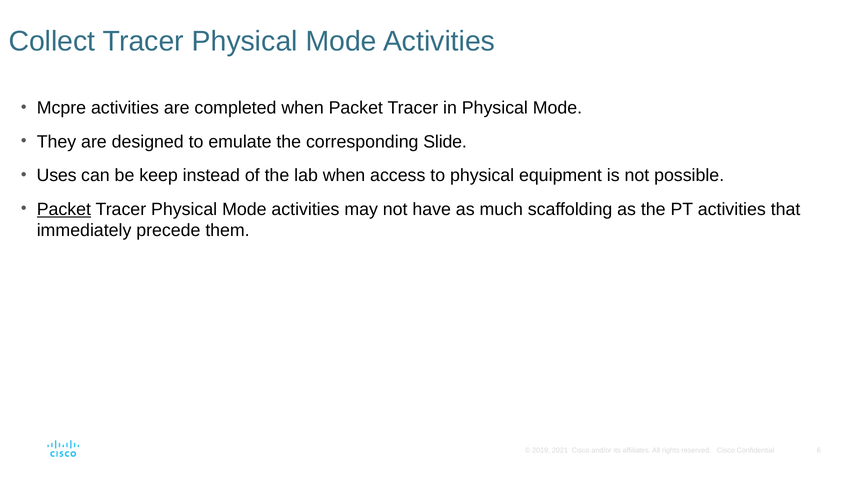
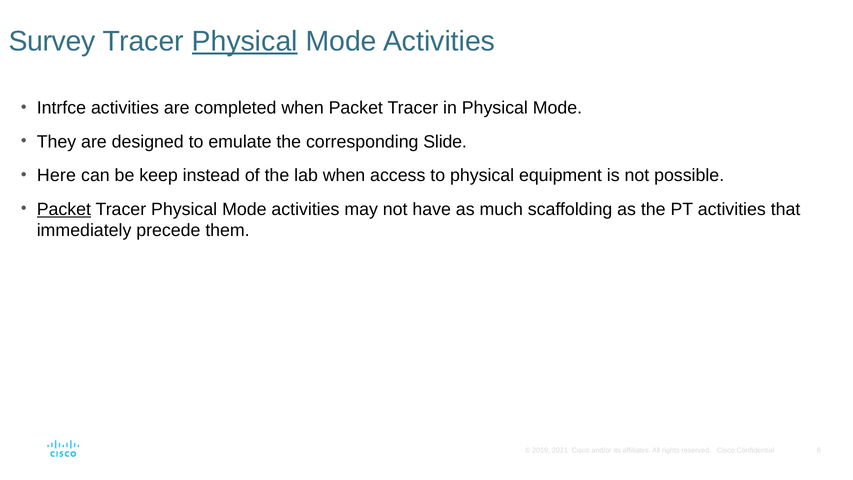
Collect: Collect -> Survey (52, 41)
Physical underline: none -> present (245, 41)
Mcpre: Mcpre -> Intrfce (61, 108)
Uses: Uses -> Here (56, 175)
